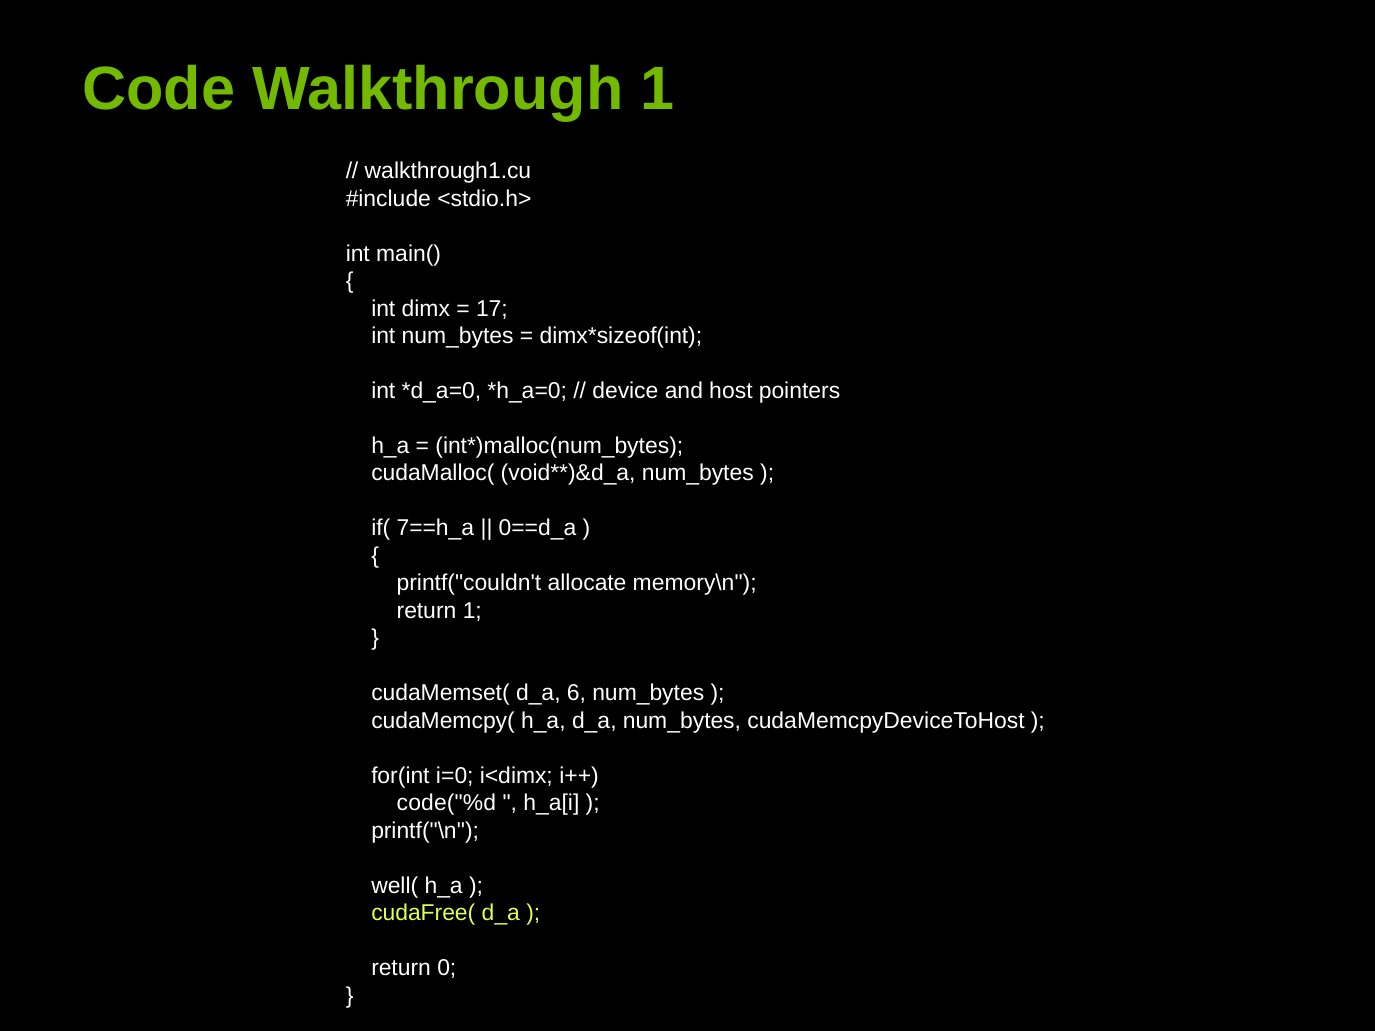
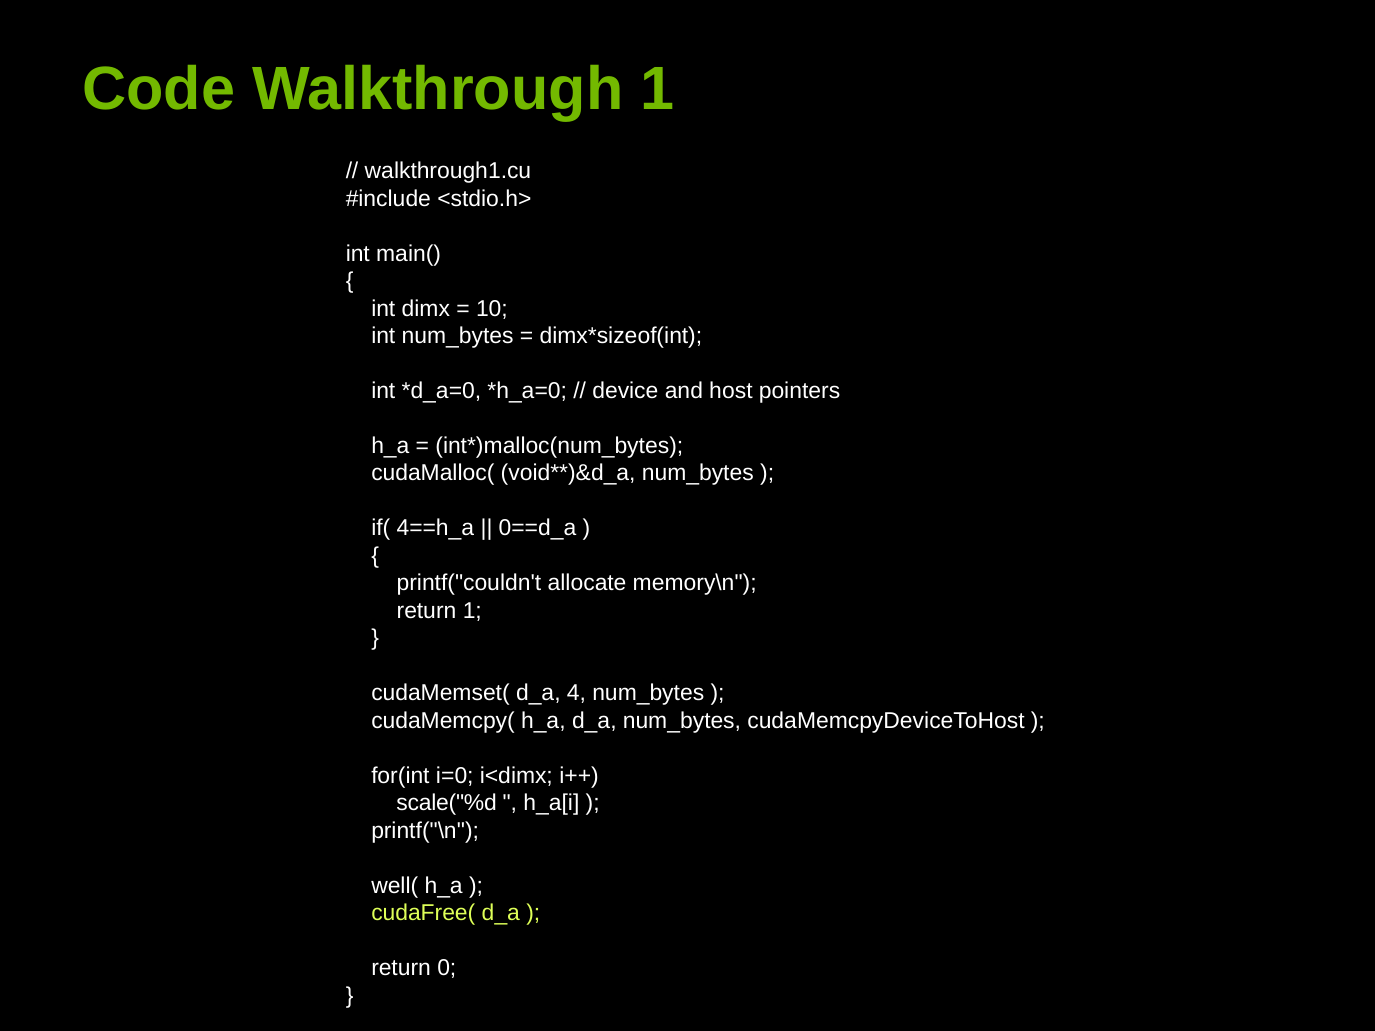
17: 17 -> 10 (492, 309)
7==h_a: 7==h_a -> 4==h_a (435, 529)
6: 6 -> 4 (576, 694)
code("%d: code("%d -> scale("%d (447, 804)
